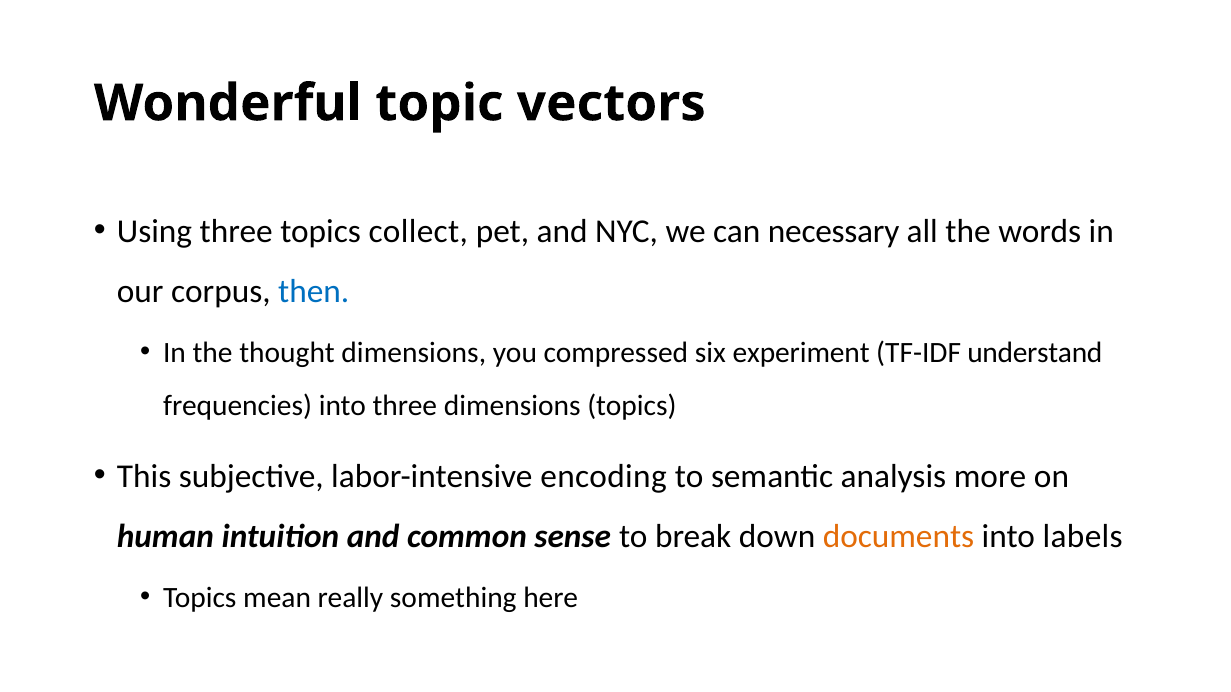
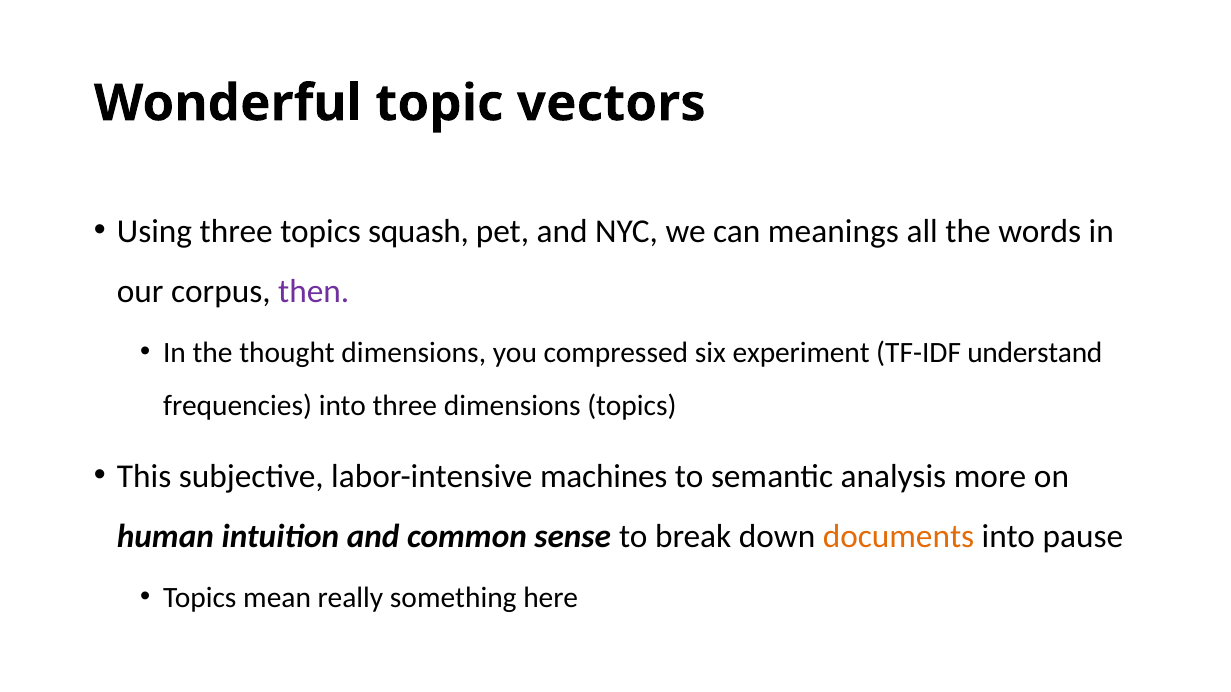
collect: collect -> squash (419, 231)
necessary: necessary -> meanings (834, 231)
then colour: blue -> purple (314, 291)
encoding: encoding -> machines (604, 477)
labels: labels -> pause (1083, 536)
